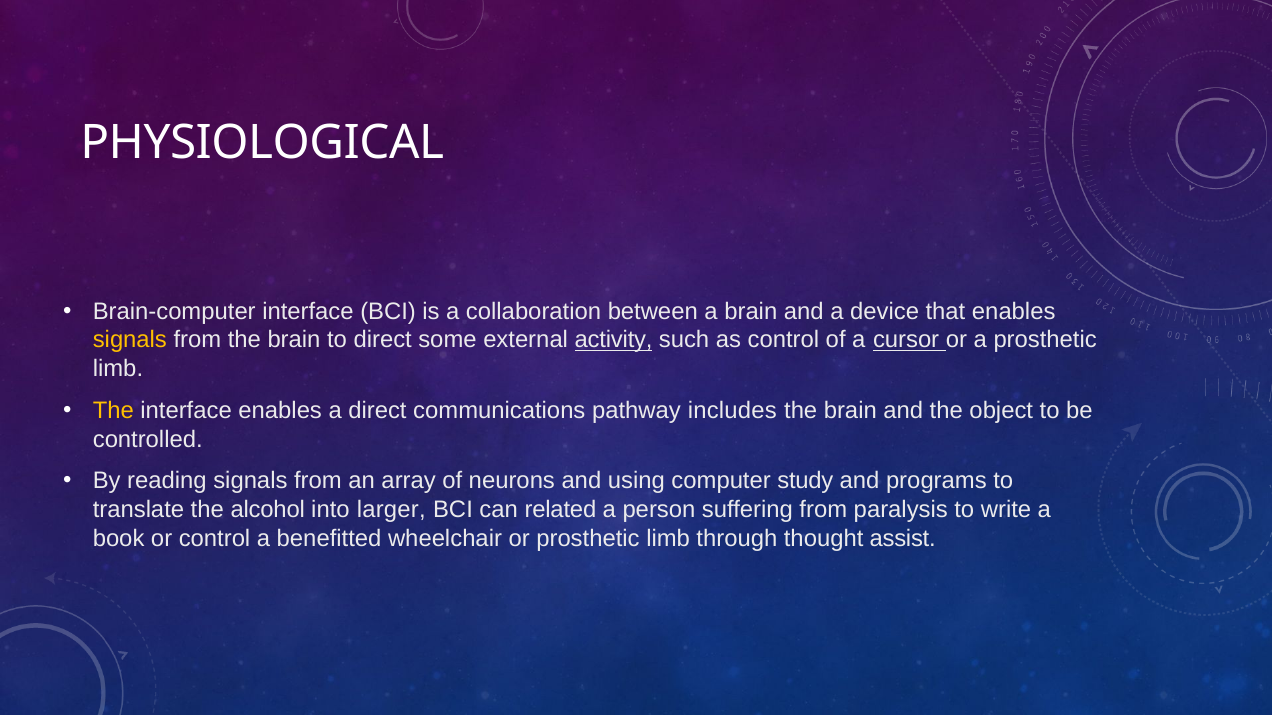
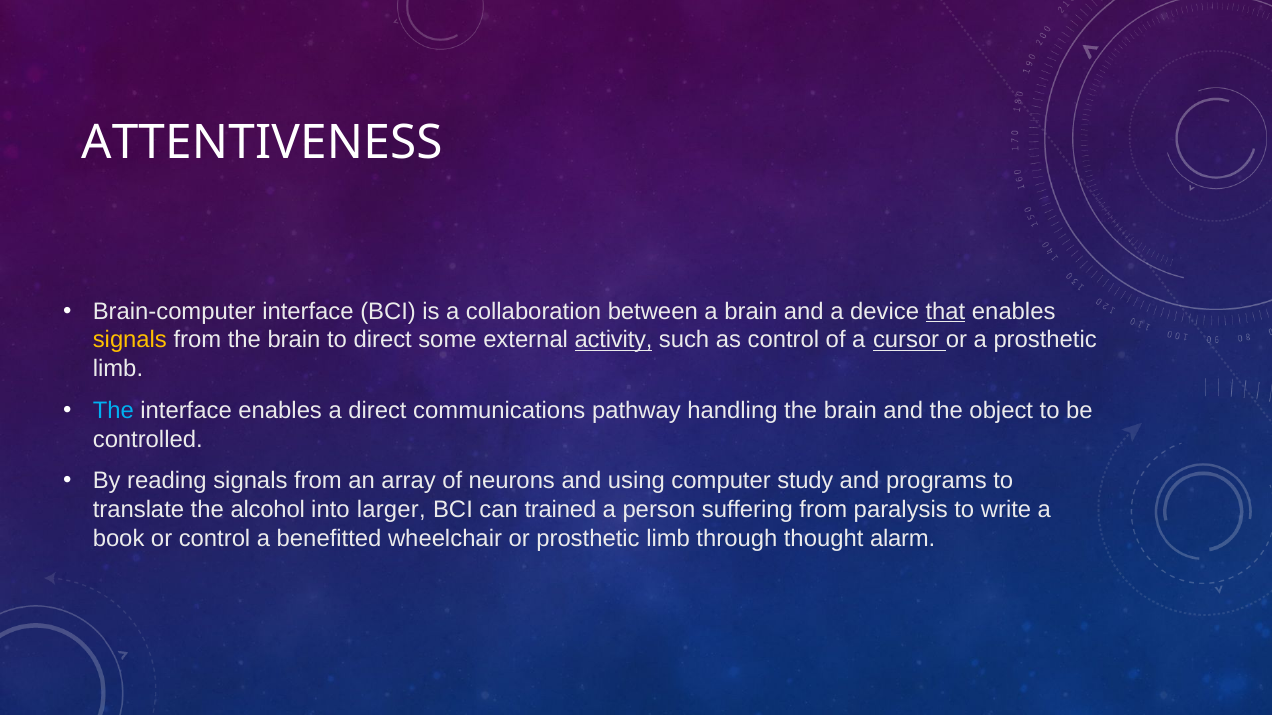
PHYSIOLOGICAL: PHYSIOLOGICAL -> ATTENTIVENESS (262, 143)
that underline: none -> present (945, 312)
The colour: yellow -> light blue (113, 411)
includes: includes -> handling (732, 411)
related: related -> trained (560, 510)
assist: assist -> alarm (903, 539)
